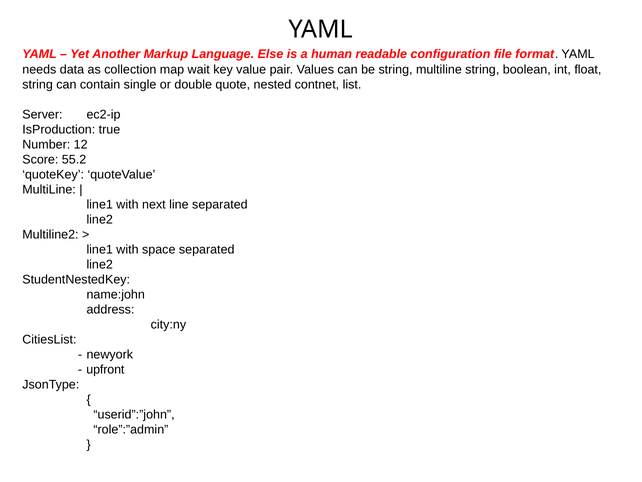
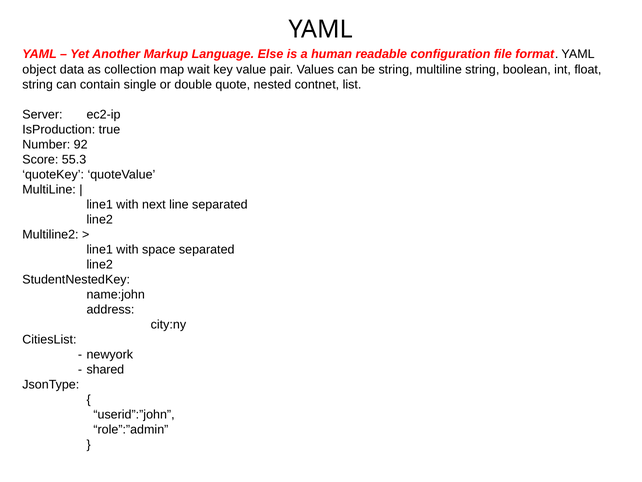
needs: needs -> object (39, 69)
12: 12 -> 92 (81, 144)
55.2: 55.2 -> 55.3 (74, 159)
upfront: upfront -> shared (105, 369)
